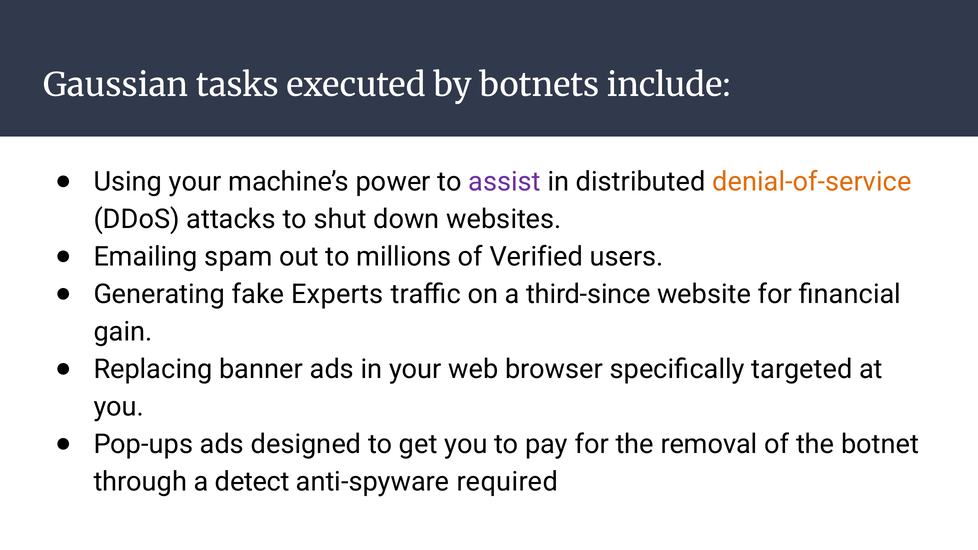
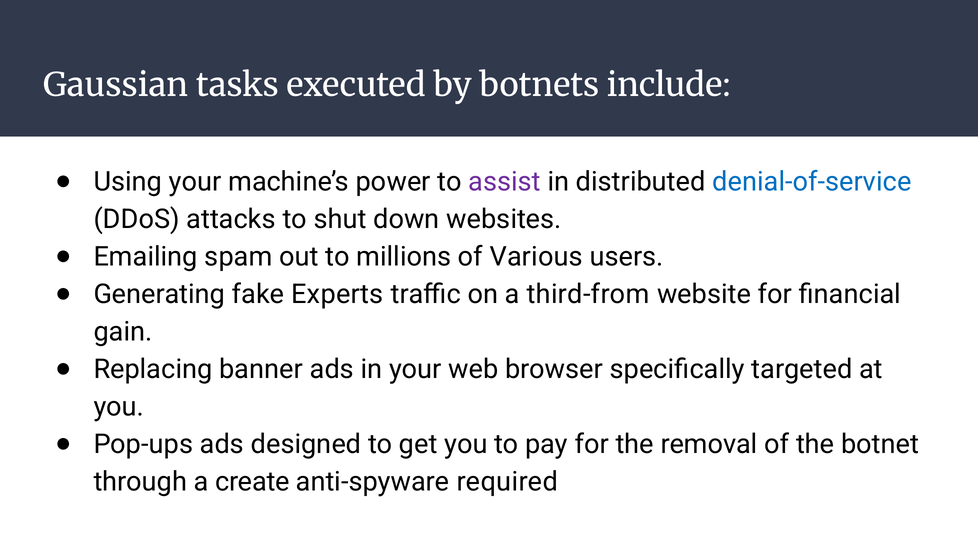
denial-of-service colour: orange -> blue (812, 182)
Verified: Verified -> Various (536, 257)
third-since: third-since -> third-from (588, 294)
detect: detect -> create (252, 482)
